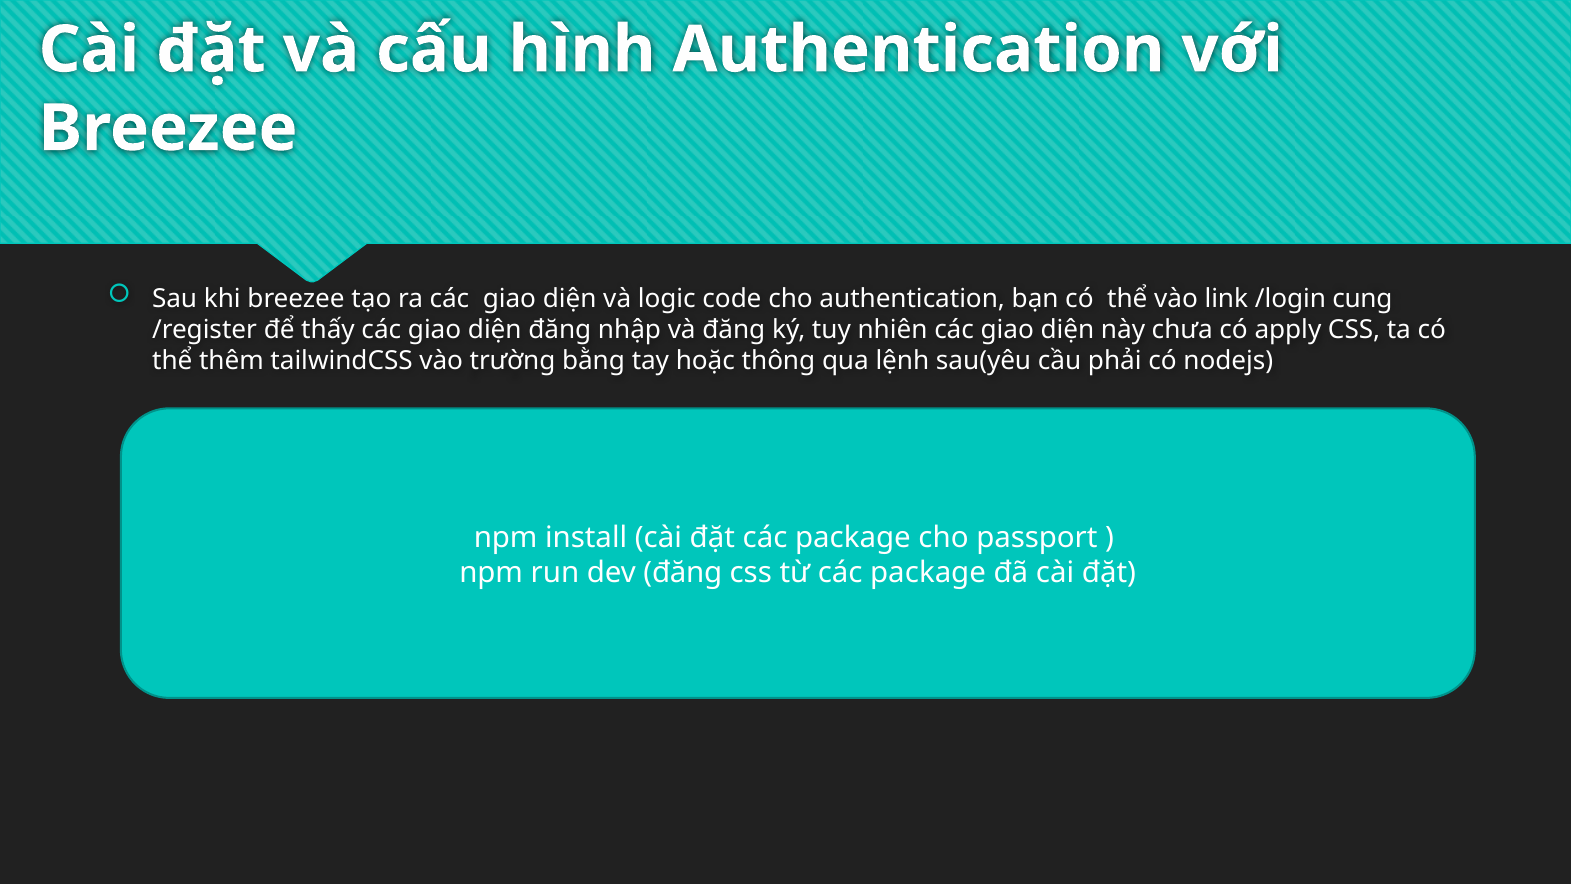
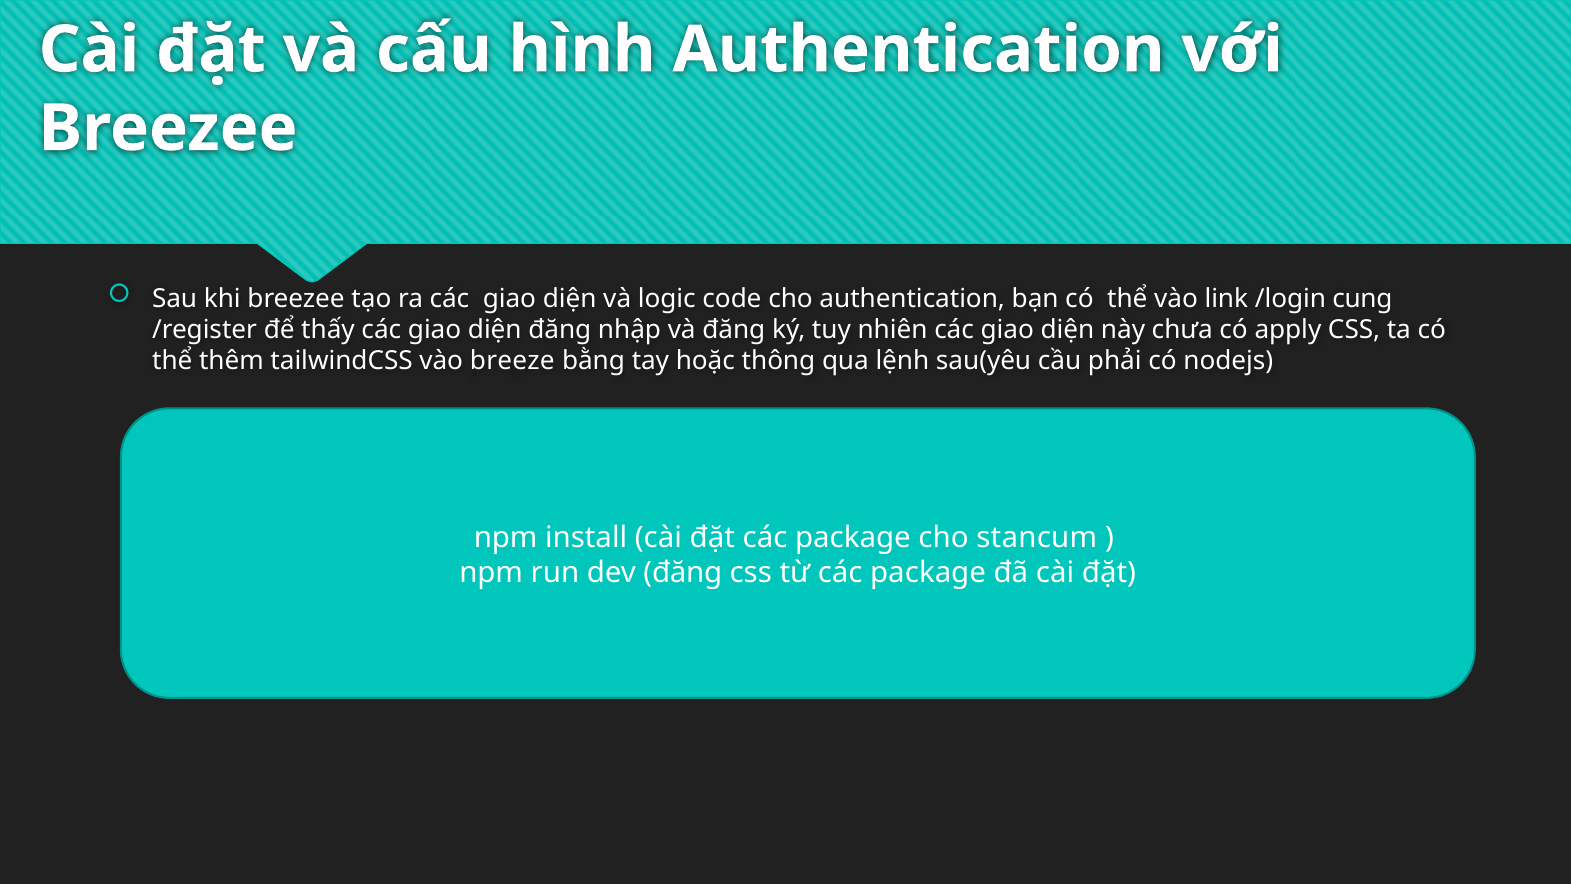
trường: trường -> breeze (512, 361)
passport: passport -> stancum (1037, 537)
